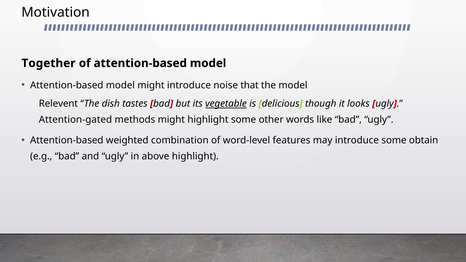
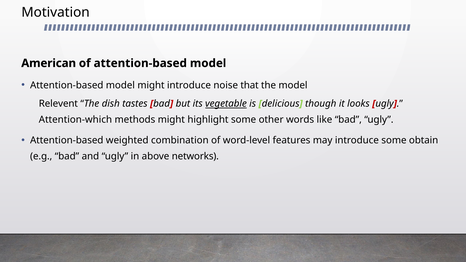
Together: Together -> American (49, 63)
Attention-gated: Attention-gated -> Attention-which (75, 120)
above highlight: highlight -> networks (195, 156)
